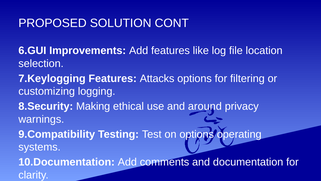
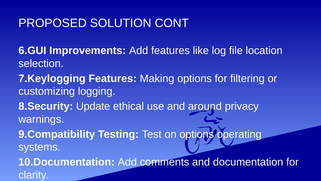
Attacks: Attacks -> Making (157, 78)
Making: Making -> Update (93, 106)
